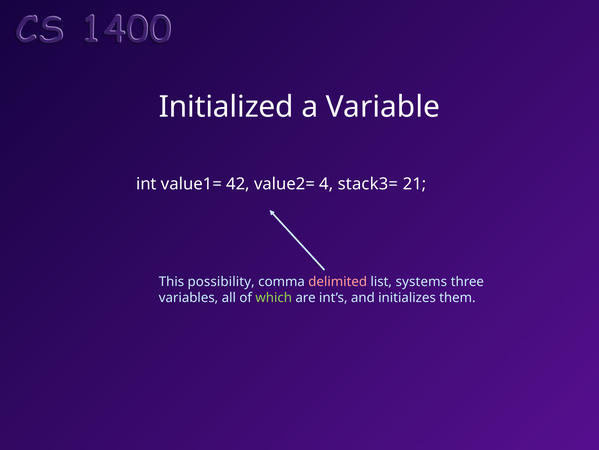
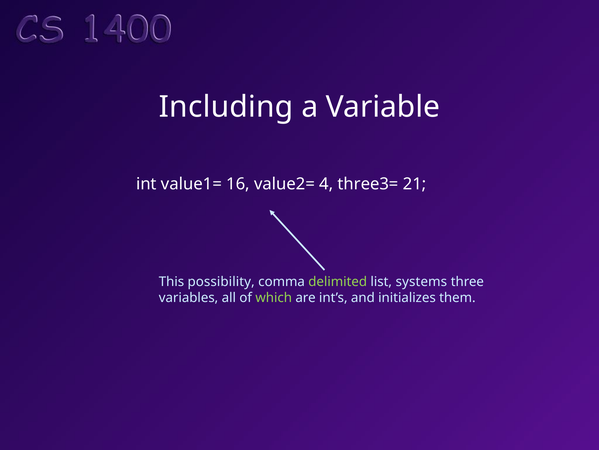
Initialized: Initialized -> Including (226, 107)
42: 42 -> 16 (238, 184)
stack3=: stack3= -> three3= (368, 184)
delimited colour: pink -> light green (338, 281)
